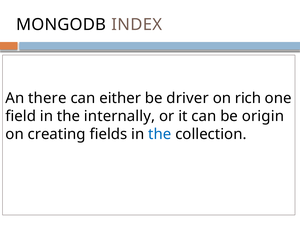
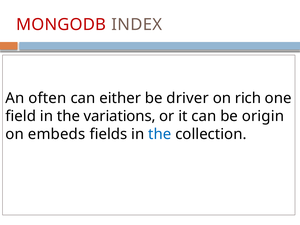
MONGODB colour: black -> red (61, 25)
there: there -> often (47, 98)
internally: internally -> variations (120, 116)
creating: creating -> embeds (57, 134)
